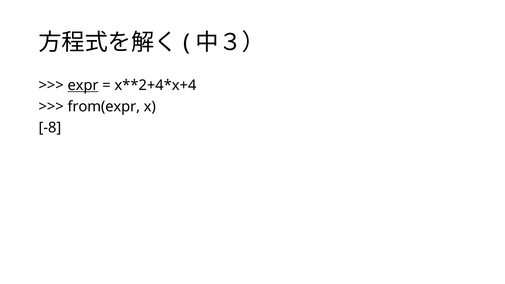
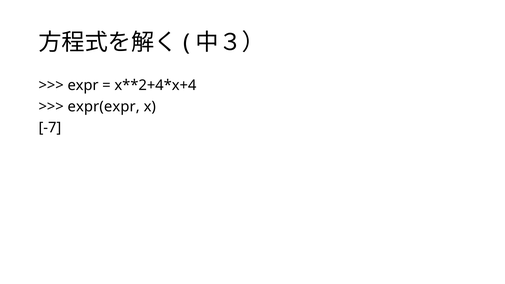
expr underline: present -> none (83, 85)
from(expr: from(expr -> expr(expr (104, 107)
-8: -8 -> -7 (50, 128)
